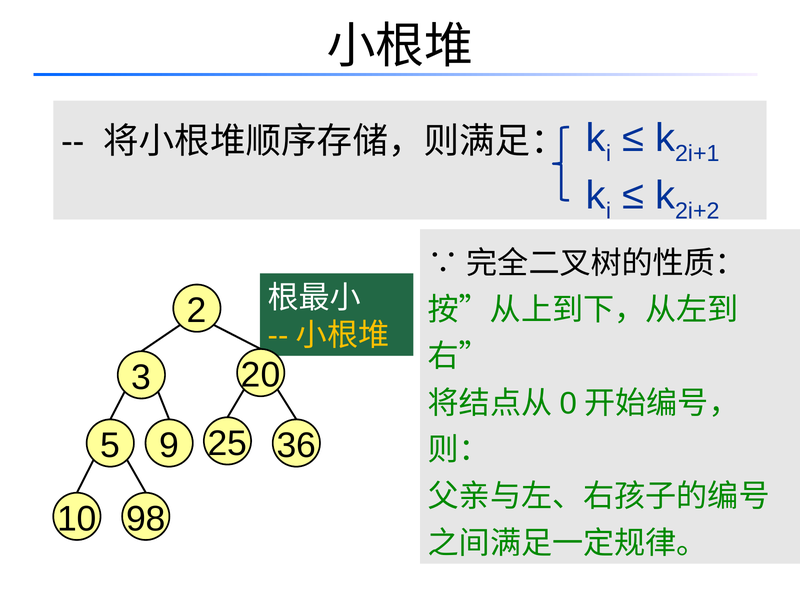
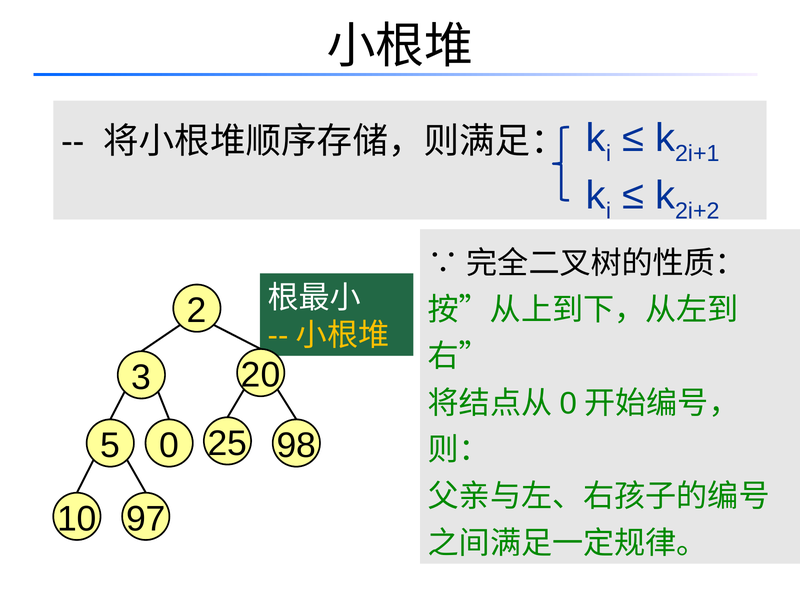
36: 36 -> 98 (296, 445)
5 9: 9 -> 0 (169, 445)
98: 98 -> 97 (146, 519)
